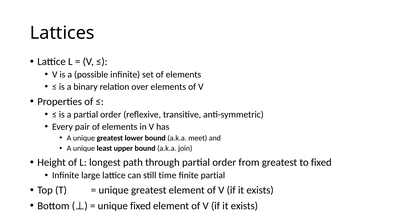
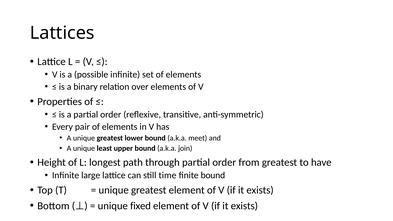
to fixed: fixed -> have (321, 162)
finite partial: partial -> bound (213, 175)
